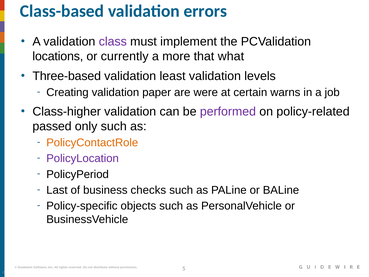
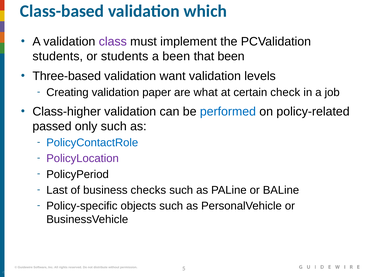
errors: errors -> which (205, 11)
locations: locations -> students (58, 56)
or currently: currently -> students (125, 56)
a more: more -> been (176, 56)
that what: what -> been (231, 56)
least: least -> want (173, 76)
were: were -> what (206, 92)
warns: warns -> check (285, 92)
performed colour: purple -> blue (228, 112)
PolicyContactRole colour: orange -> blue (92, 143)
